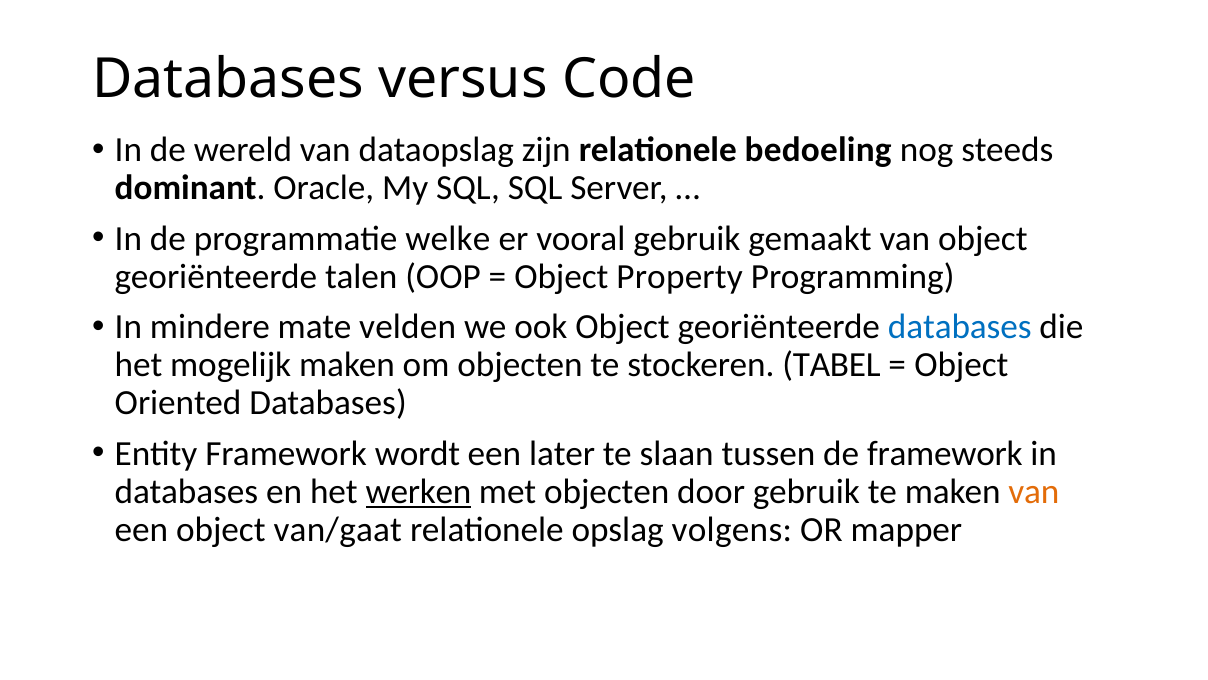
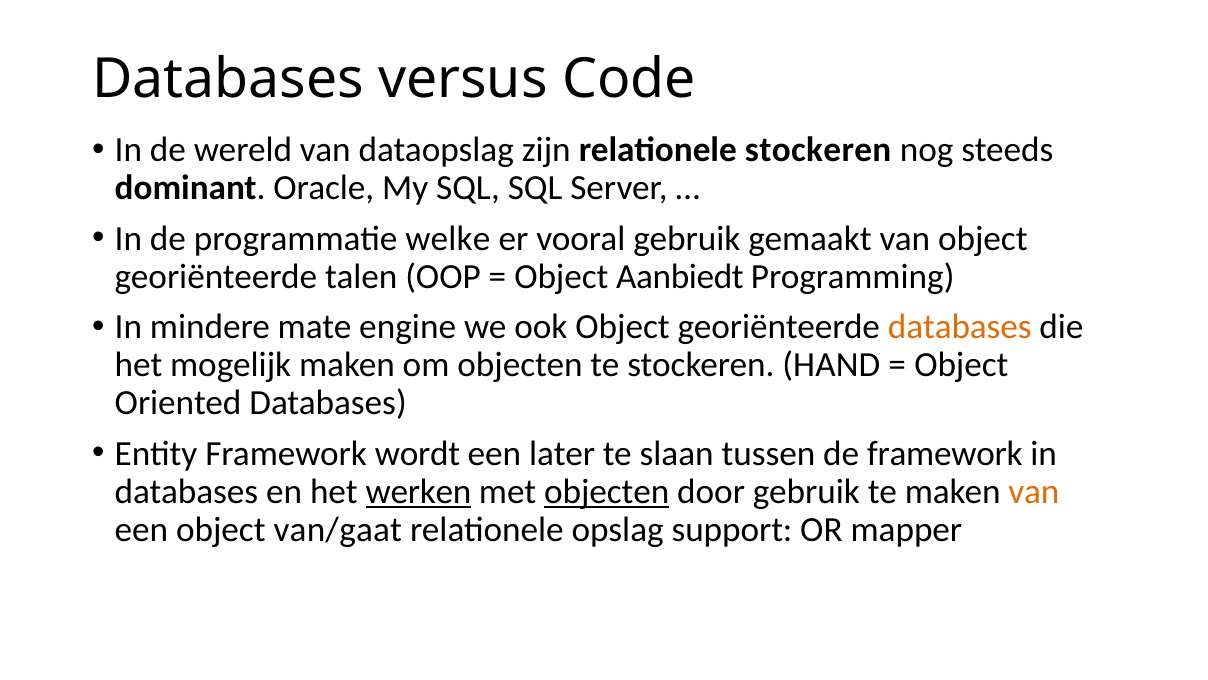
relationele bedoeling: bedoeling -> stockeren (818, 150)
Property: Property -> Aanbiedt (680, 276)
velden: velden -> engine (408, 327)
databases colour: blue -> orange (960, 327)
TABEL: TABEL -> HAND (831, 365)
objecten underline: none -> present (607, 491)
volgens: volgens -> support (732, 529)
